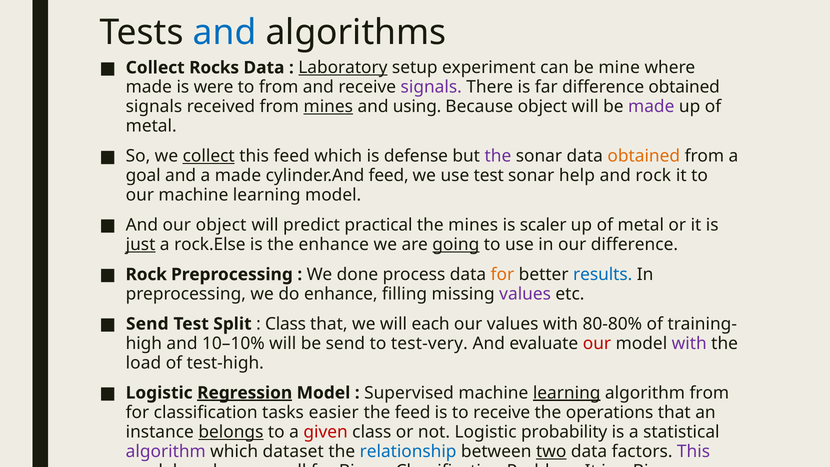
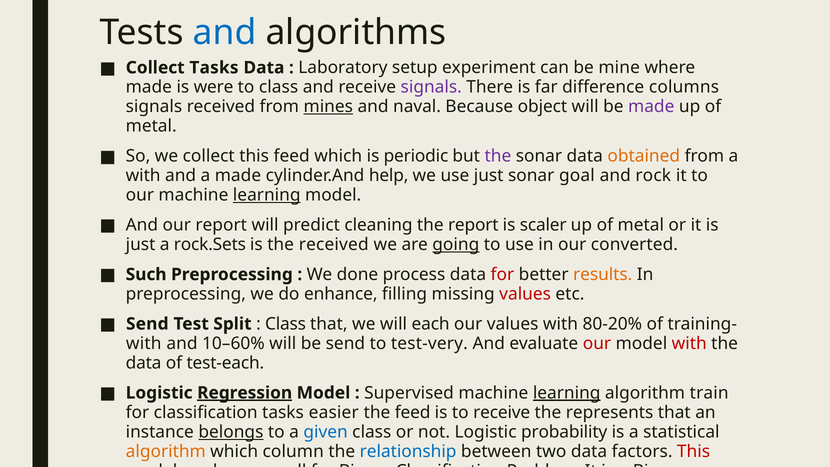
Collect Rocks: Rocks -> Tasks (214, 68)
Laboratory underline: present -> none (343, 68)
to from: from -> class (279, 87)
difference obtained: obtained -> columns (684, 87)
using: using -> naval (417, 107)
collect underline: present -> none (209, 156)
defense: defense -> periodic (416, 156)
goal: goal -> with (143, 176)
cylinder.And feed: feed -> help (389, 176)
use test: test -> just (489, 176)
help: help -> goal (577, 176)
learning underline: none -> present (267, 195)
our object: object -> report (221, 225)
practical: practical -> cleaning (379, 225)
the mines: mines -> report (473, 225)
just underline: present -> none (141, 244)
rock.Else: rock.Else -> rock.Sets (210, 244)
the enhance: enhance -> received (334, 244)
our difference: difference -> converted (634, 244)
Rock: Rock -> Such (146, 274)
for colour: orange -> red (502, 274)
results colour: blue -> orange (603, 274)
values colour: purple -> red (525, 294)
80-80%: 80-80% -> 80-20% (612, 324)
high: high -> with (144, 343)
10–10%: 10–10% -> 10–60% (233, 343)
with colour: purple -> red (689, 343)
load: load -> data (144, 363)
test-high: test-high -> test-each (225, 363)
algorithm from: from -> train (709, 393)
operations: operations -> represents (610, 412)
given colour: red -> blue (326, 432)
algorithm colour: purple -> orange (166, 451)
dataset: dataset -> column (293, 451)
two underline: present -> none (551, 451)
This colour: purple -> red (694, 451)
